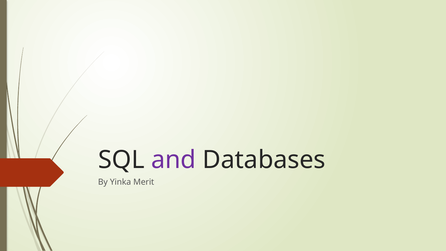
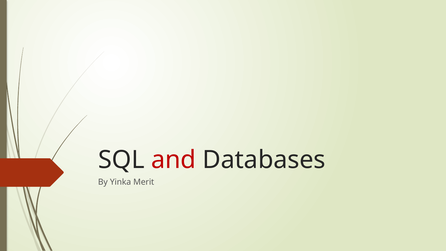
and colour: purple -> red (174, 160)
